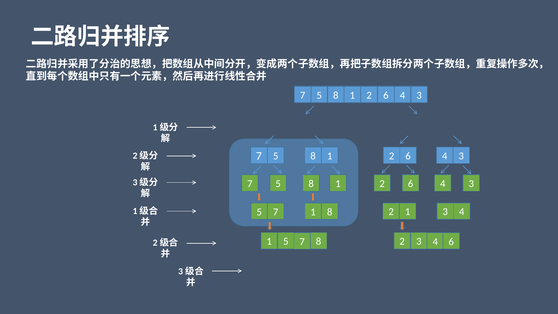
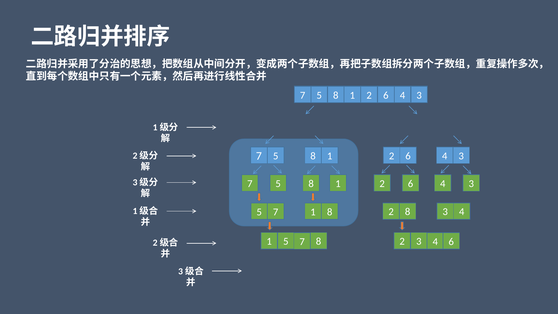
2 1: 1 -> 8 (408, 212)
